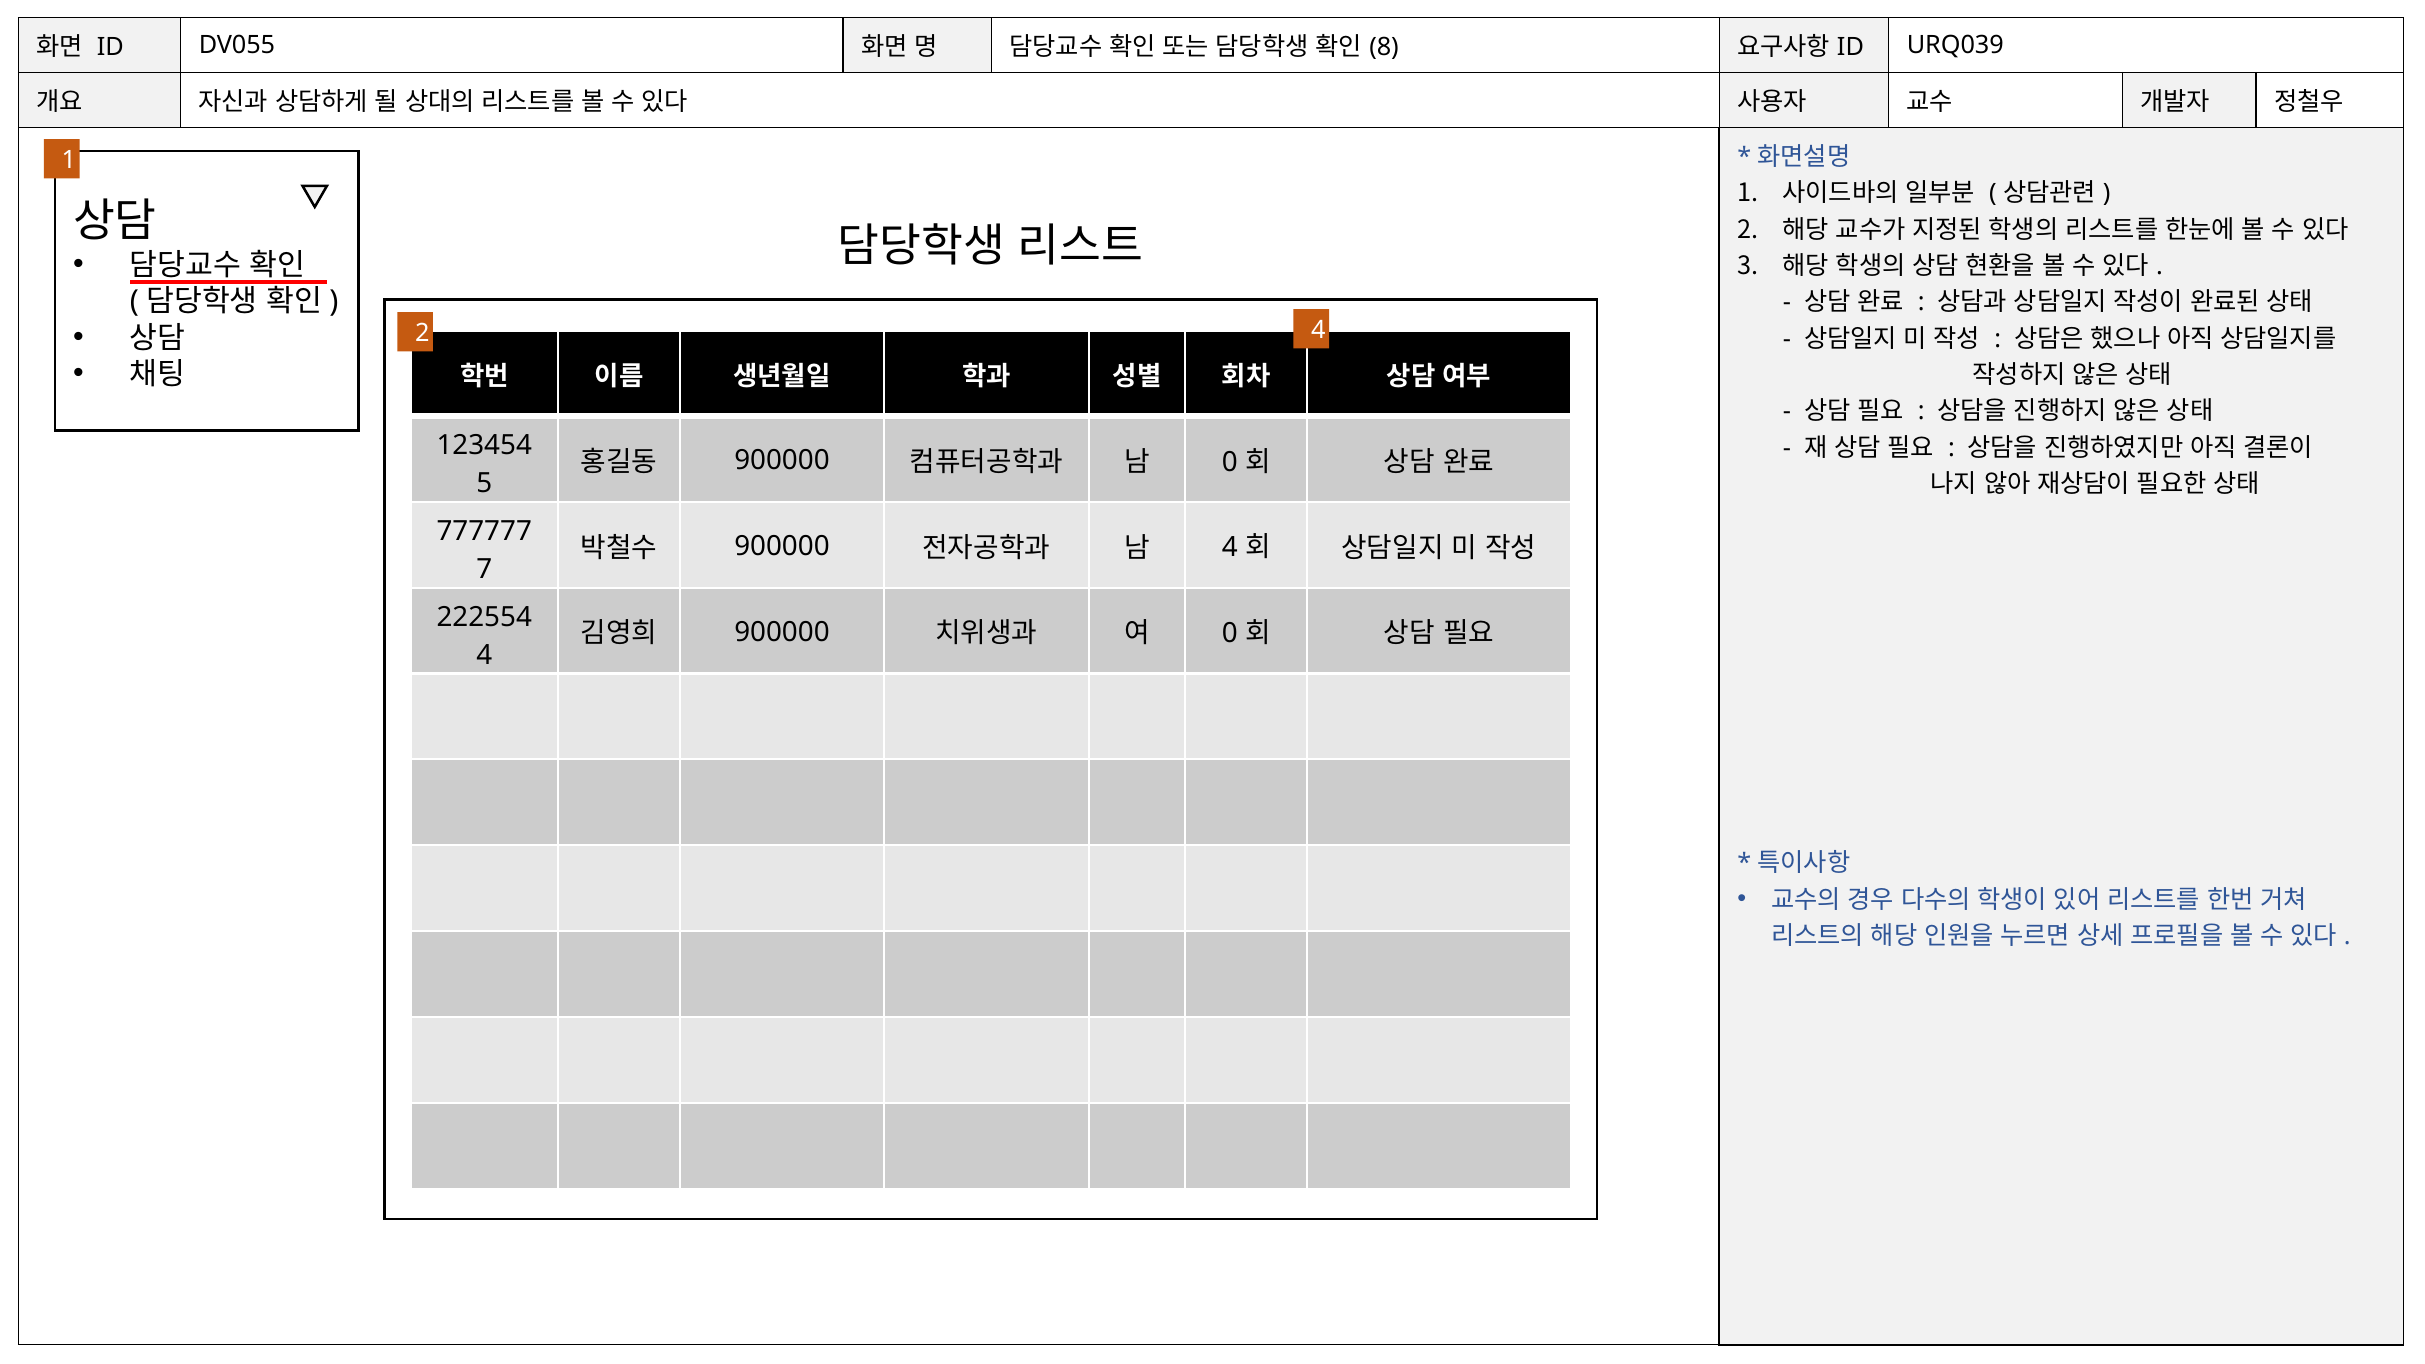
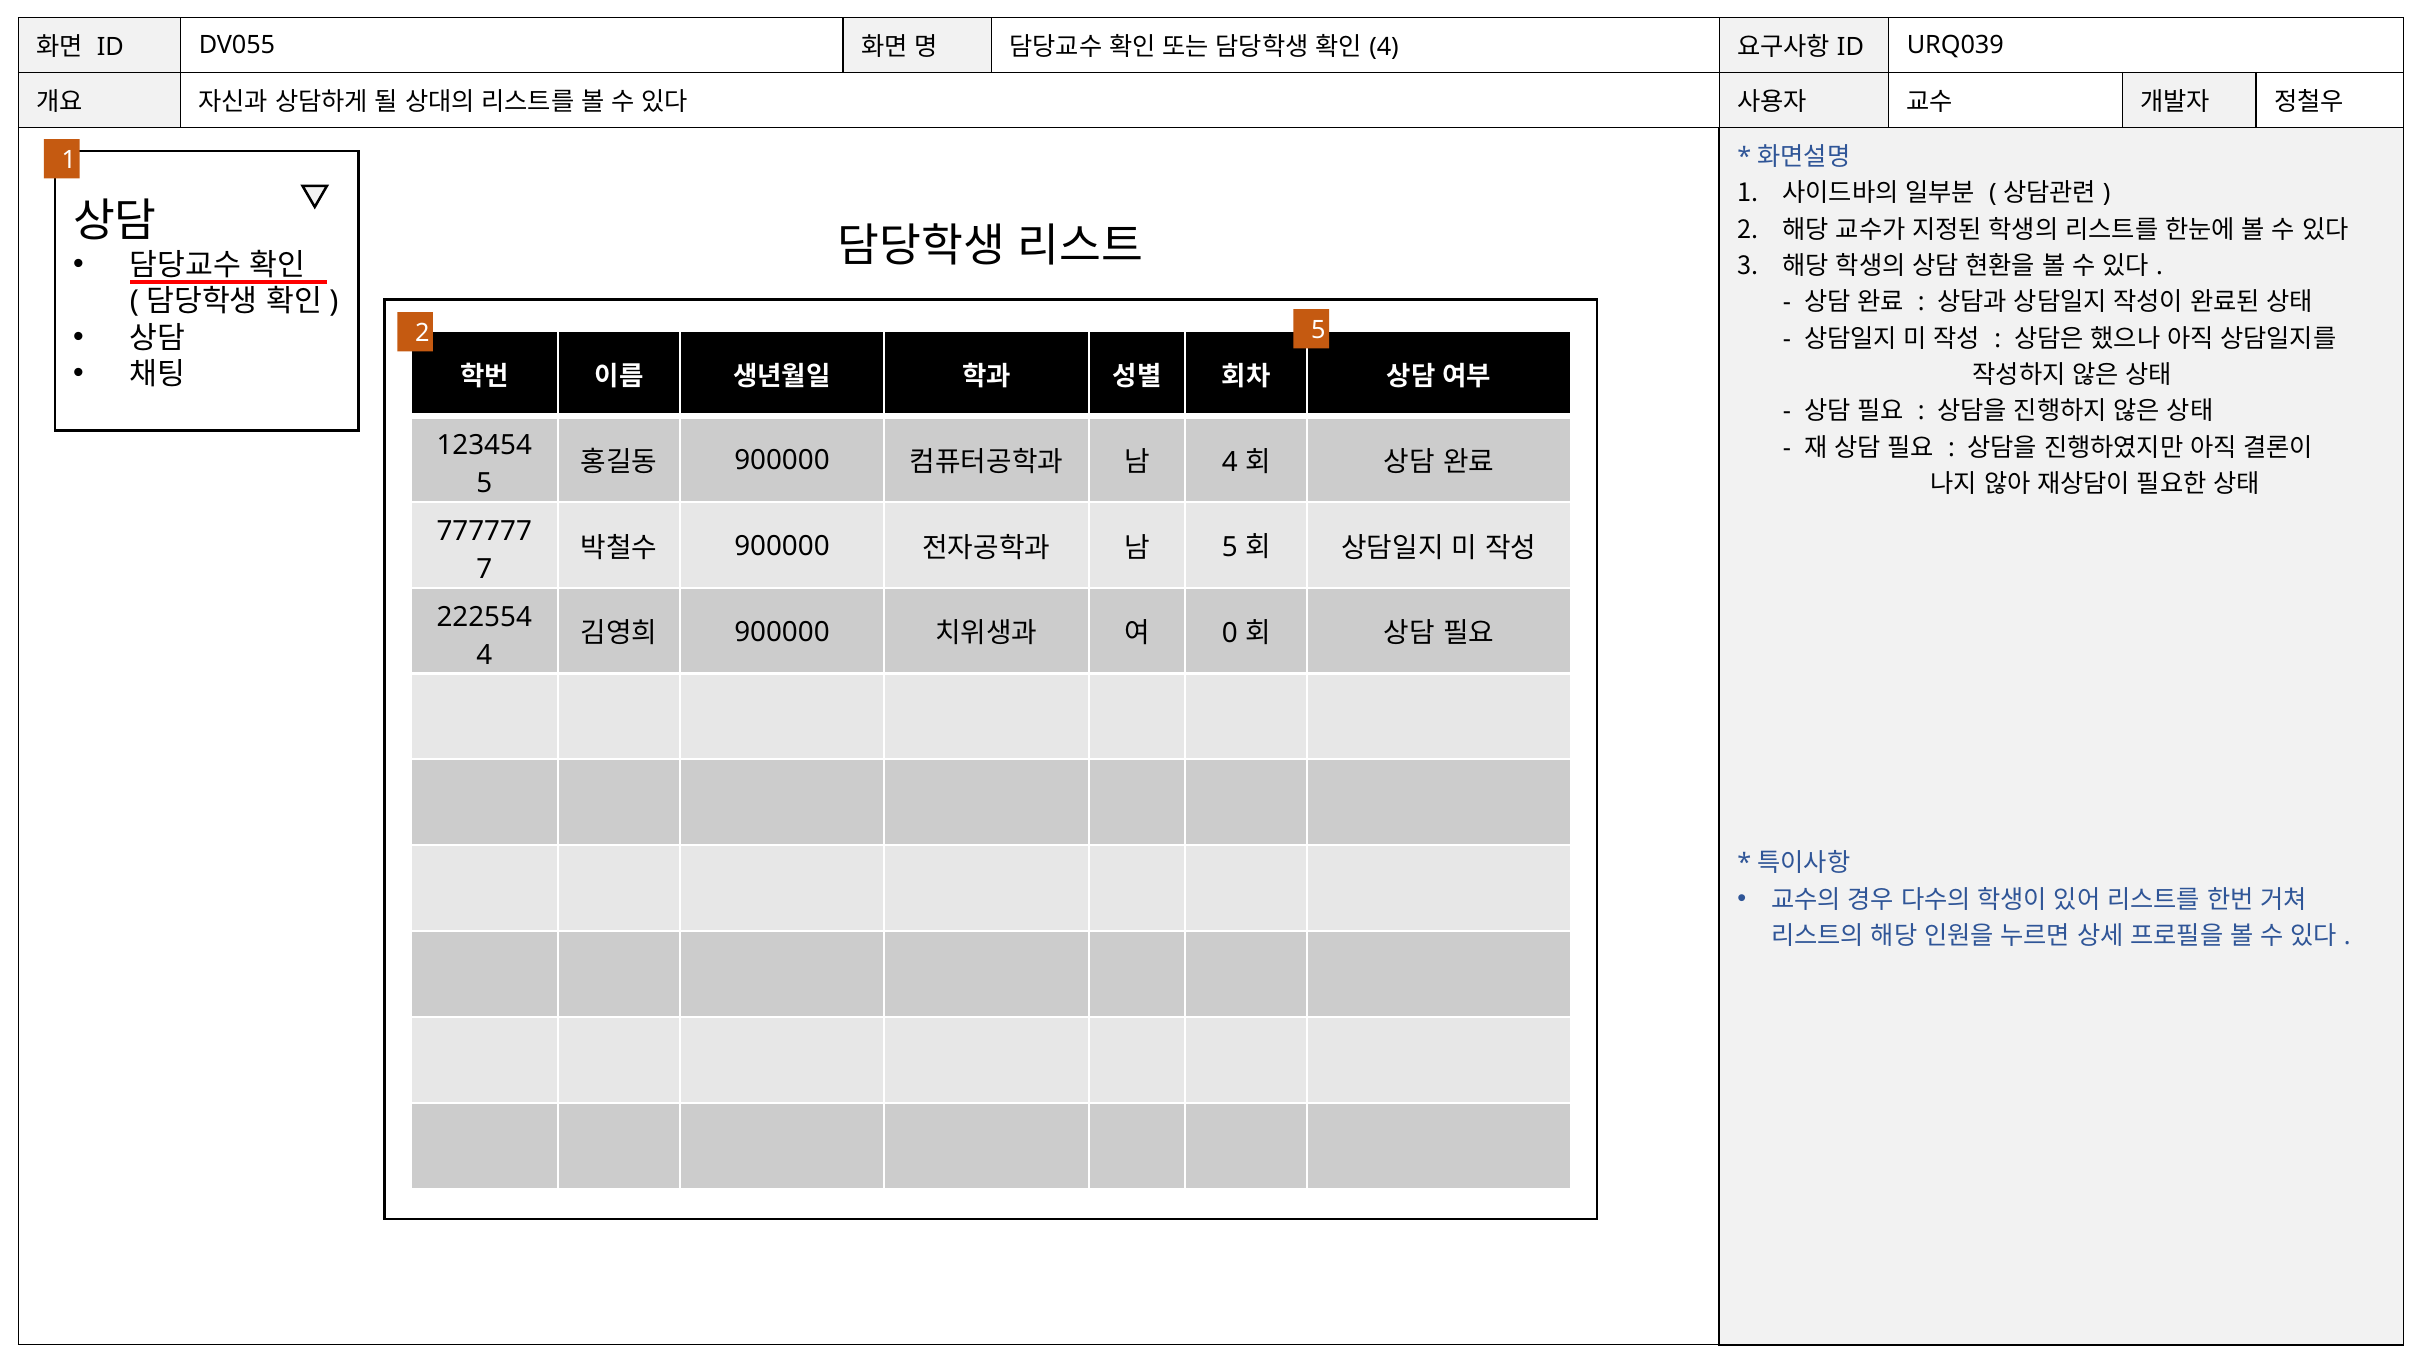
8: 8 -> 4 (1384, 48)
2 4: 4 -> 5 (1318, 330)
0: 0 -> 4 (1230, 462)
4: 4 -> 5 (1230, 548)
